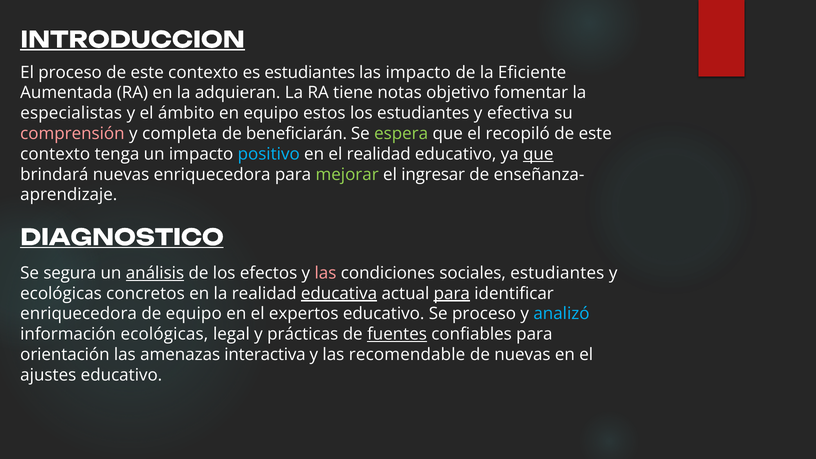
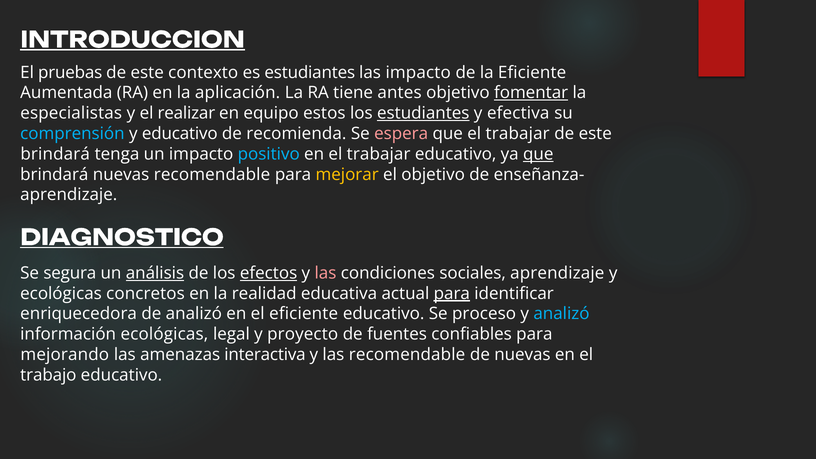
El proceso: proceso -> pruebas (70, 72)
adquieran: adquieran -> aplicación (238, 93)
notas: notas -> antes (400, 93)
fomentar underline: none -> present (531, 93)
ámbito: ámbito -> realizar (186, 113)
estudiantes underline: none -> present (423, 113)
comprensión colour: pink -> light blue (72, 134)
y completa: completa -> educativo (180, 134)
beneficiarán: beneficiarán -> recomienda (296, 134)
espera colour: light green -> pink (401, 134)
que el recopiló: recopiló -> trabajar (518, 134)
contexto: contexto -> brindará (55, 154)
en el realidad: realidad -> trabajar (379, 154)
nuevas enriquecedora: enriquecedora -> recomendable (212, 174)
mejorar colour: light green -> yellow (347, 174)
el ingresar: ingresar -> objetivo (433, 174)
efectos underline: none -> present (269, 273)
sociales estudiantes: estudiantes -> aprendizaje (557, 273)
educativa underline: present -> none (339, 293)
de equipo: equipo -> analizó (194, 314)
el expertos: expertos -> eficiente (304, 314)
prácticas: prácticas -> proyecto (303, 334)
fuentes underline: present -> none (397, 334)
orientación: orientación -> mejorando (65, 355)
ajustes: ajustes -> trabajo (48, 375)
